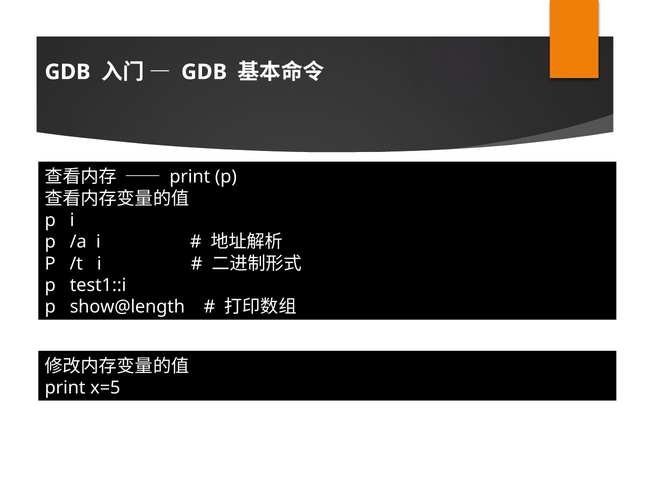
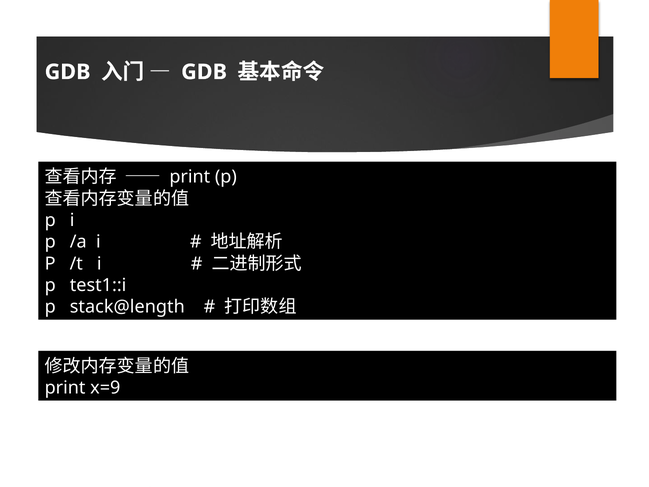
show@length: show@length -> stack@length (127, 307)
x=5: x=5 -> x=9 (105, 388)
